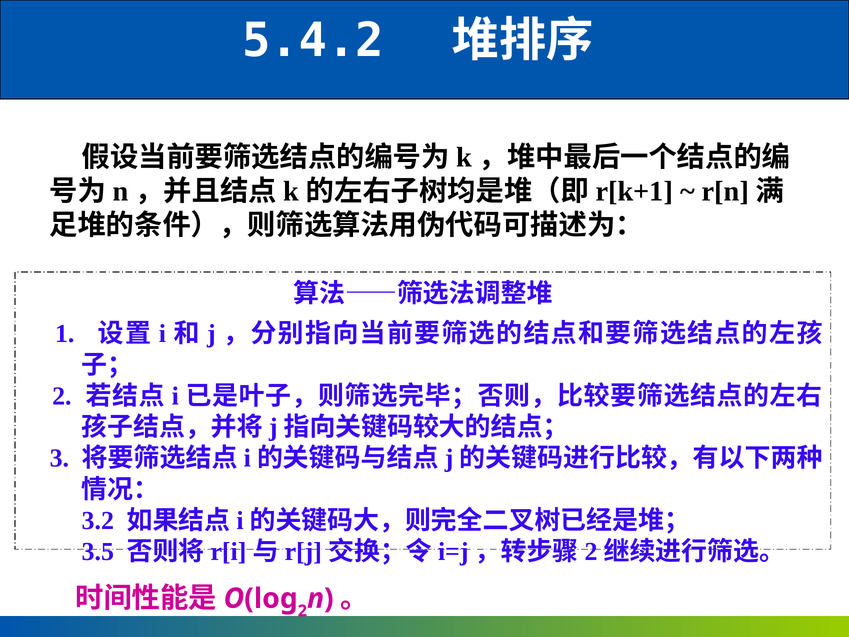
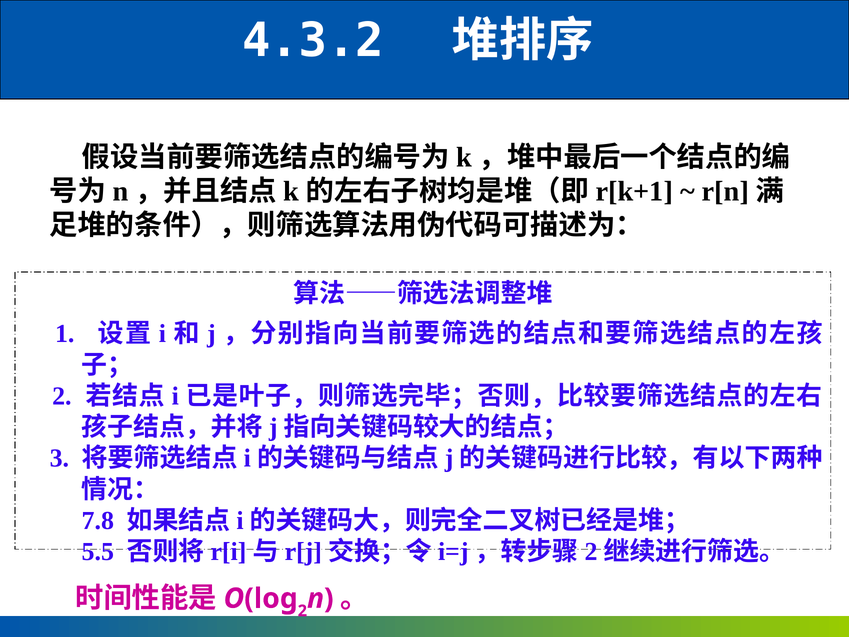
5.4.2: 5.4.2 -> 4.3.2 (313, 41)
3.2: 3.2 -> 7.8 (98, 520)
3.5: 3.5 -> 5.5 (98, 552)
